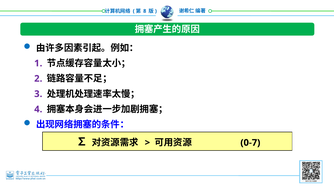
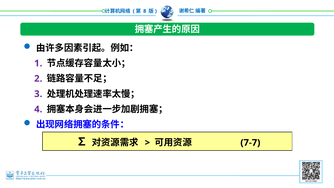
0-7: 0-7 -> 7-7 (250, 143)
